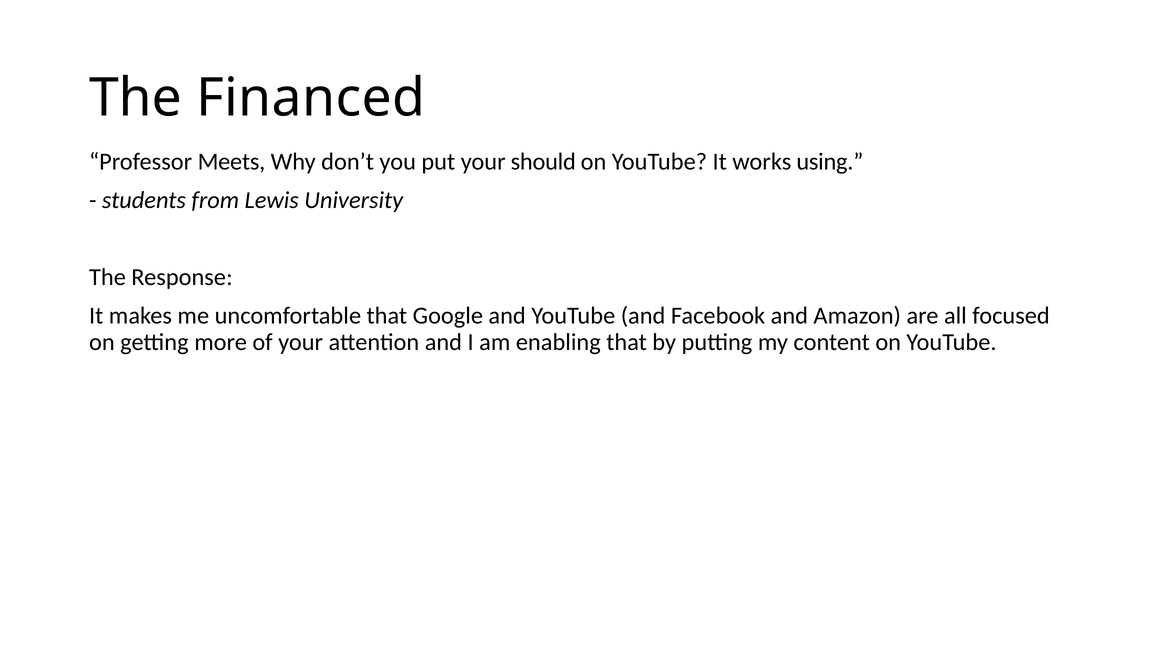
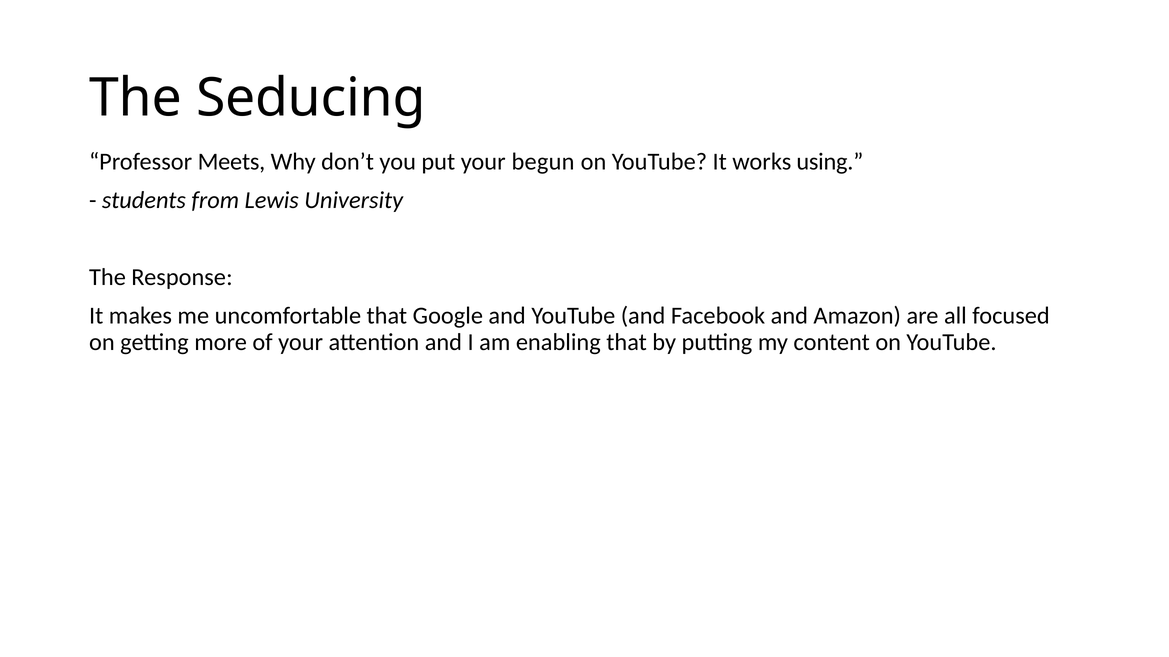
Financed: Financed -> Seducing (311, 98)
should: should -> begun (543, 162)
